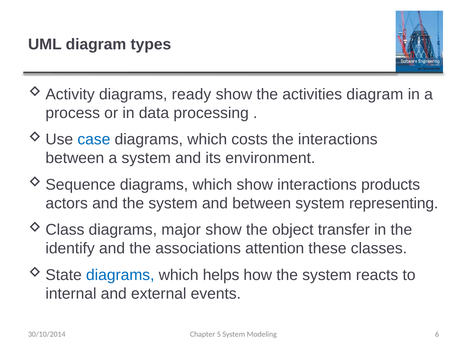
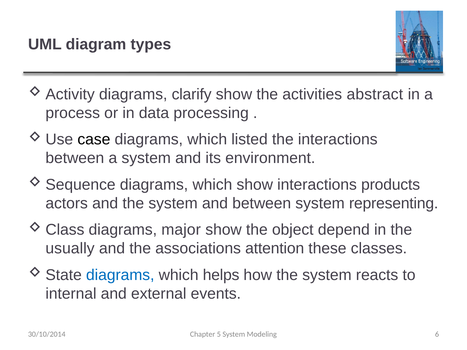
ready: ready -> clarify (192, 94)
activities diagram: diagram -> abstract (375, 94)
case colour: blue -> black (94, 140)
costs: costs -> listed (250, 140)
transfer: transfer -> depend (344, 230)
identify: identify -> usually (70, 249)
